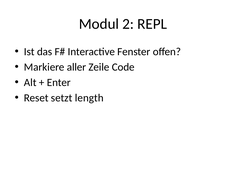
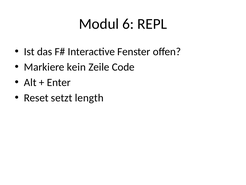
2: 2 -> 6 (128, 24)
aller: aller -> kein (76, 67)
